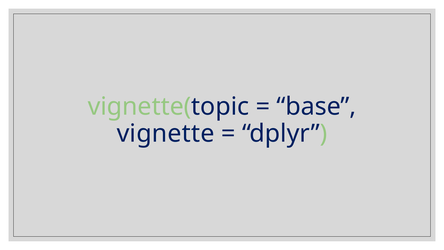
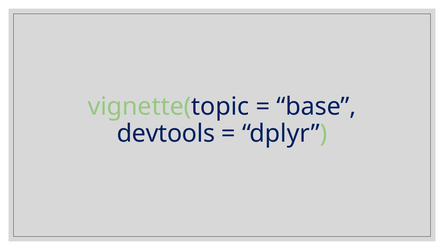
vignette: vignette -> devtools (166, 133)
